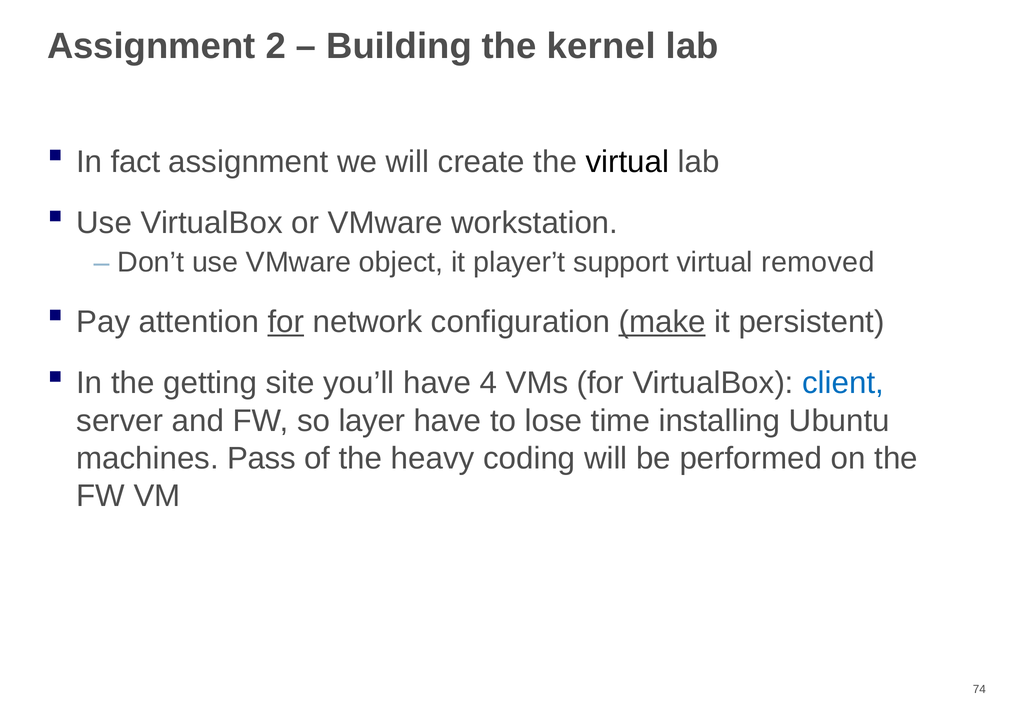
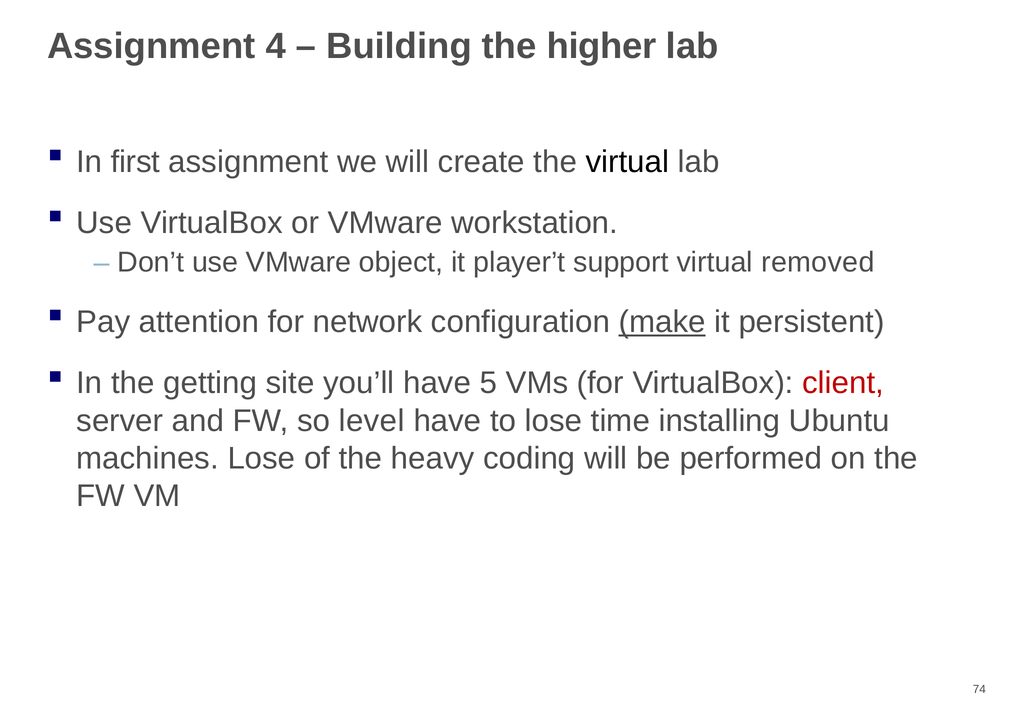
2: 2 -> 4 (276, 46)
kernel: kernel -> higher (601, 46)
fact: fact -> first (136, 162)
for underline: present -> none (286, 322)
4: 4 -> 5 (488, 383)
client colour: blue -> red (843, 383)
layer: layer -> level (372, 421)
machines Pass: Pass -> Lose (261, 458)
